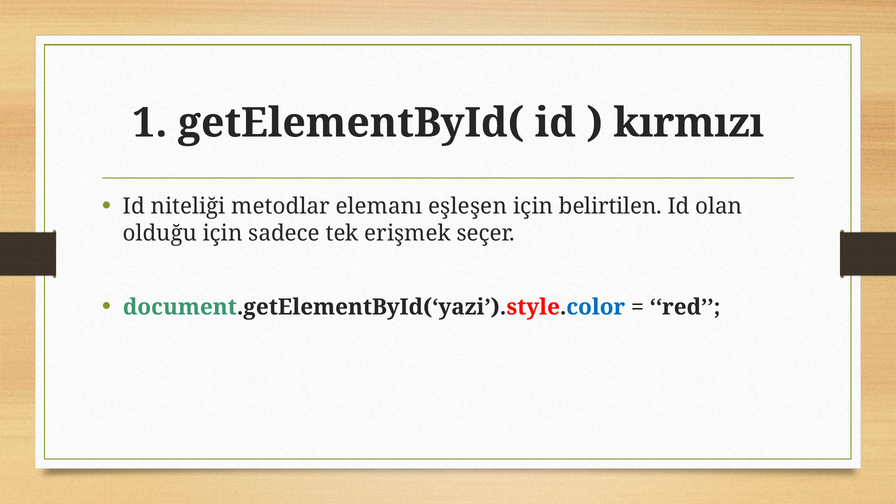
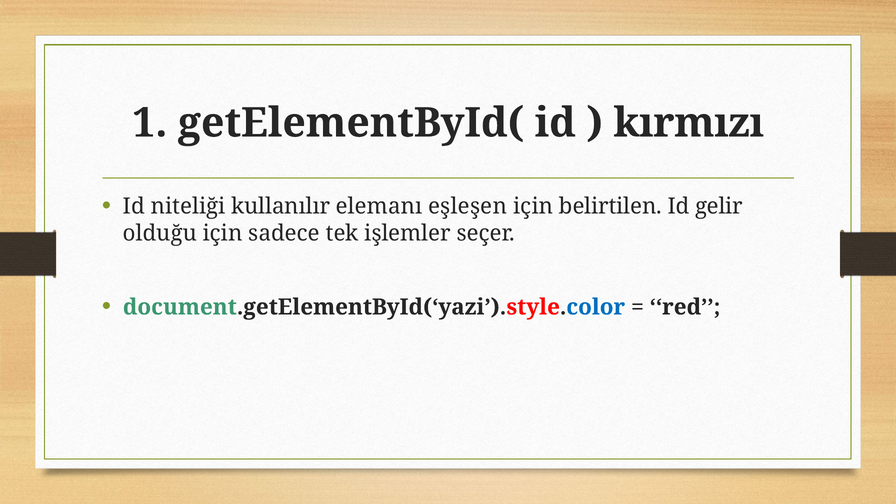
metodlar: metodlar -> kullanılır (281, 206)
olan: olan -> gelir (719, 206)
erişmek: erişmek -> işlemler (408, 233)
